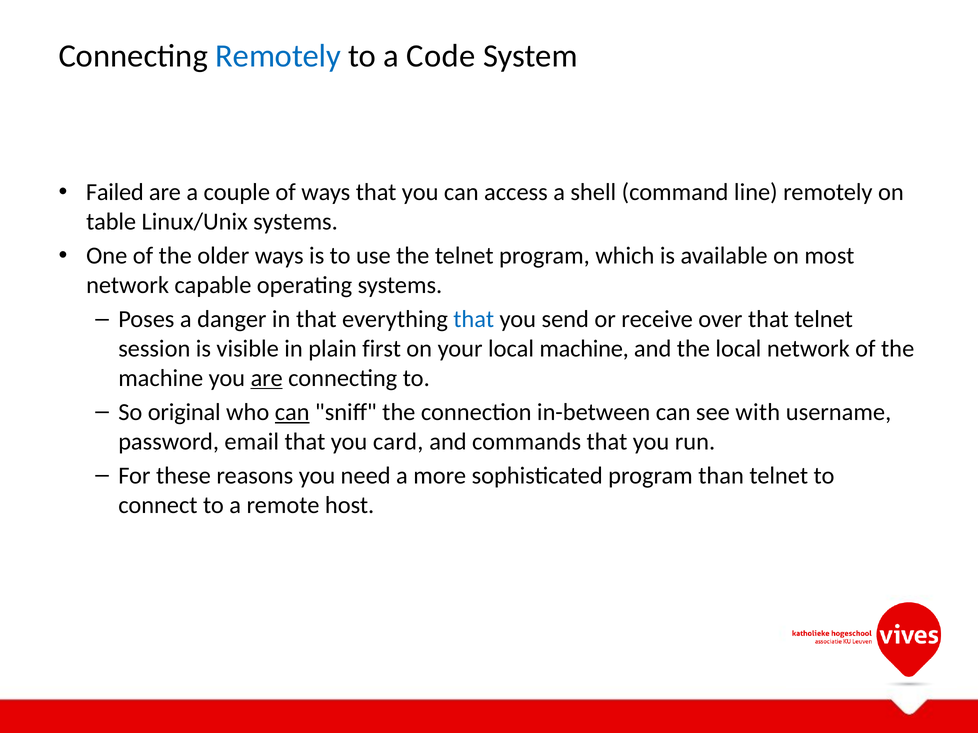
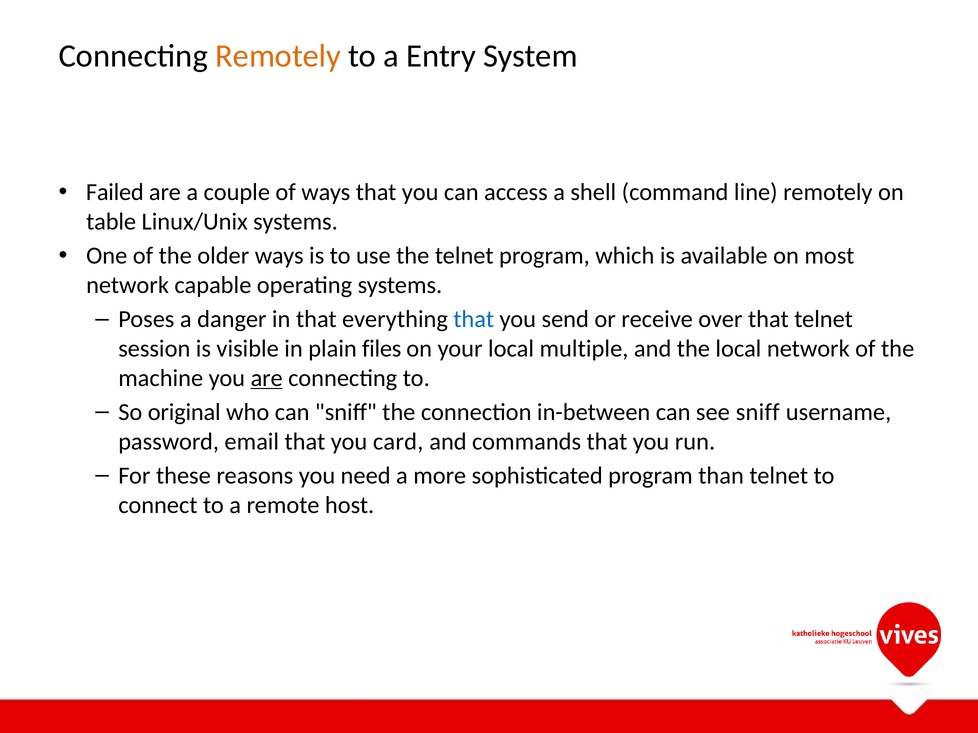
Remotely colour: blue -> orange (278, 56)
Code: Code -> Entry (441, 56)
first: first -> files (382, 349)
local machine: machine -> multiple (584, 349)
can underline: present -> none (292, 412)
see with: with -> sniff (758, 412)
